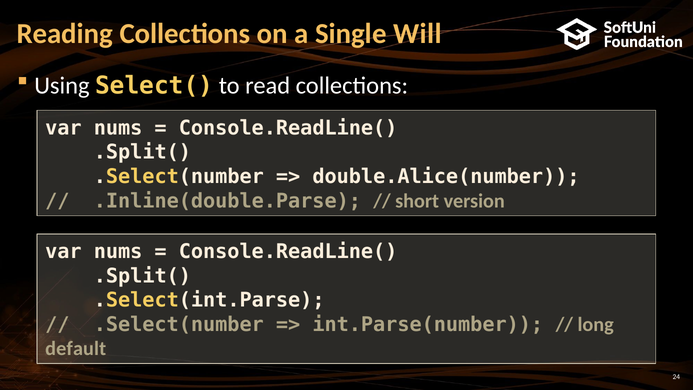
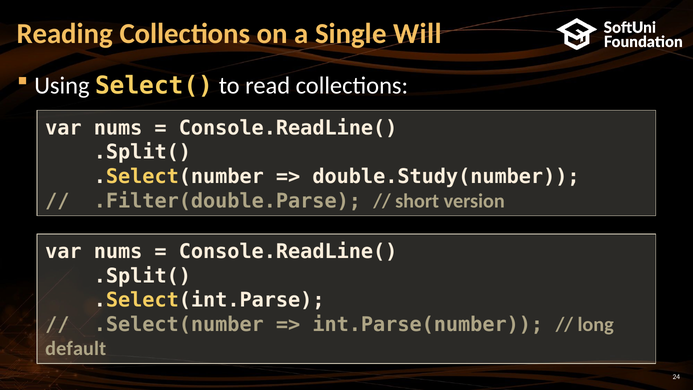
double.Alice(number: double.Alice(number -> double.Study(number (446, 177)
.Inline(double.Parse: .Inline(double.Parse -> .Filter(double.Parse (227, 201)
